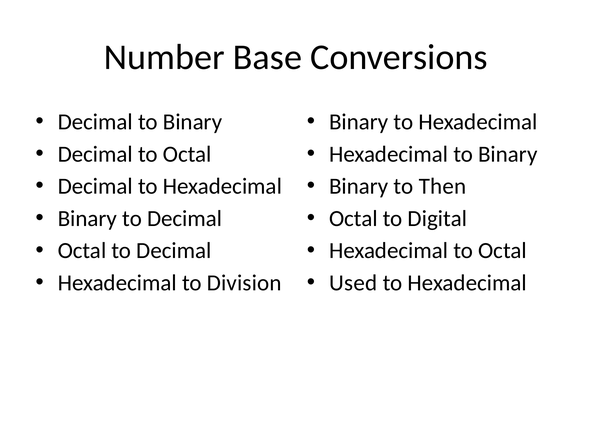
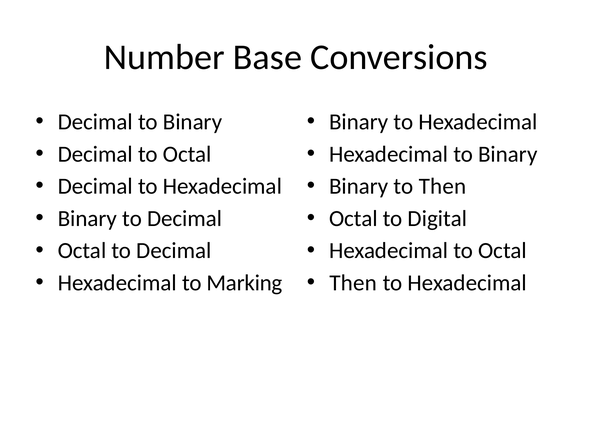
Division: Division -> Marking (244, 283)
Used: Used -> Then (353, 283)
